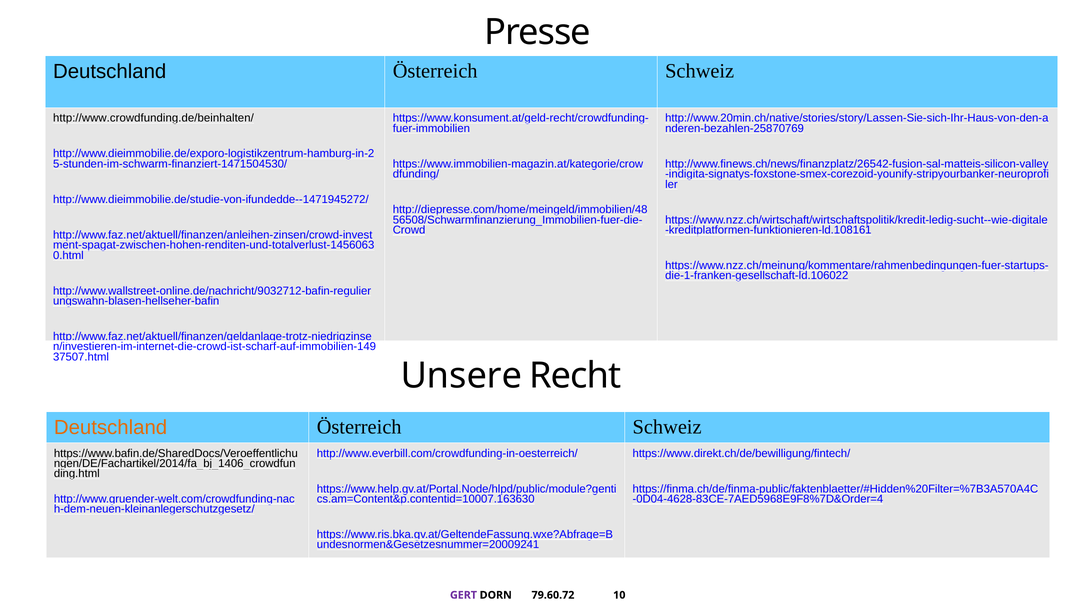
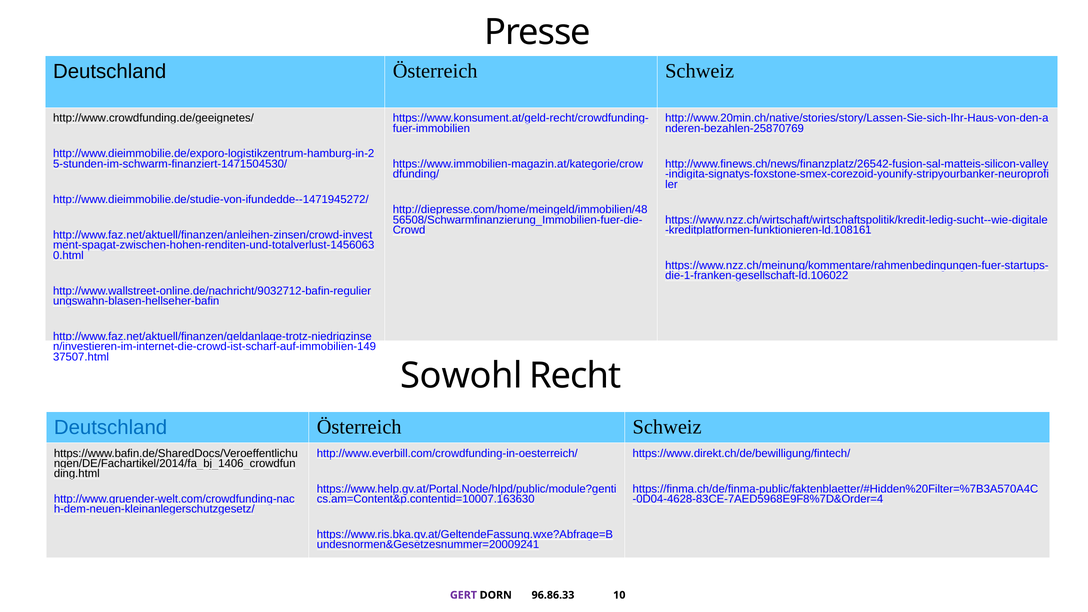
http://www.crowdfunding.de/beinhalten/: http://www.crowdfunding.de/beinhalten/ -> http://www.crowdfunding.de/geeignetes/ (153, 118)
Unsere: Unsere -> Sowohl (462, 376)
Deutschland colour: orange -> blue (111, 428)
79.60.72: 79.60.72 -> 96.86.33 (553, 595)
